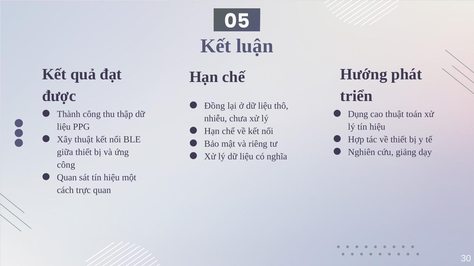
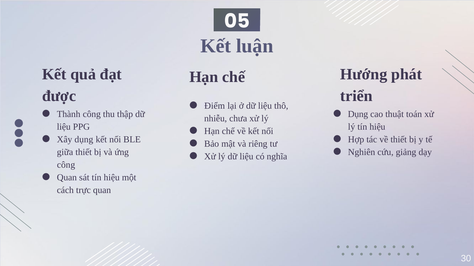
Đồng: Đồng -> Điểm (215, 106)
Xây thuật: thuật -> dụng (84, 140)
